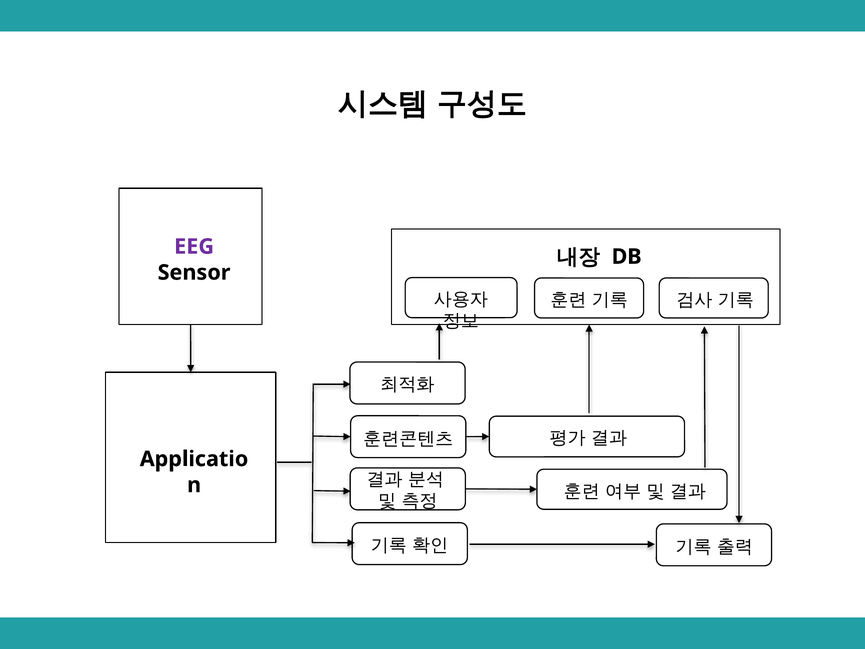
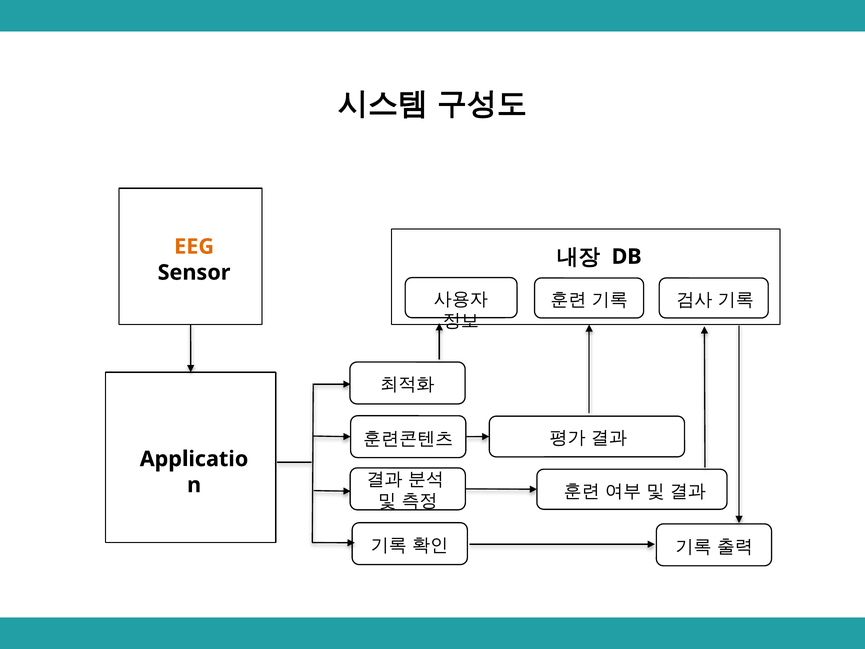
EEG colour: purple -> orange (194, 247)
